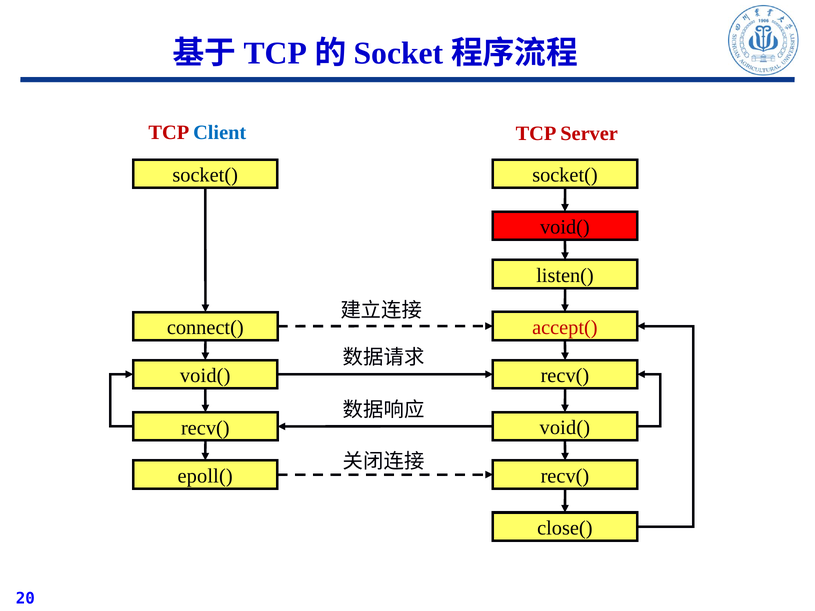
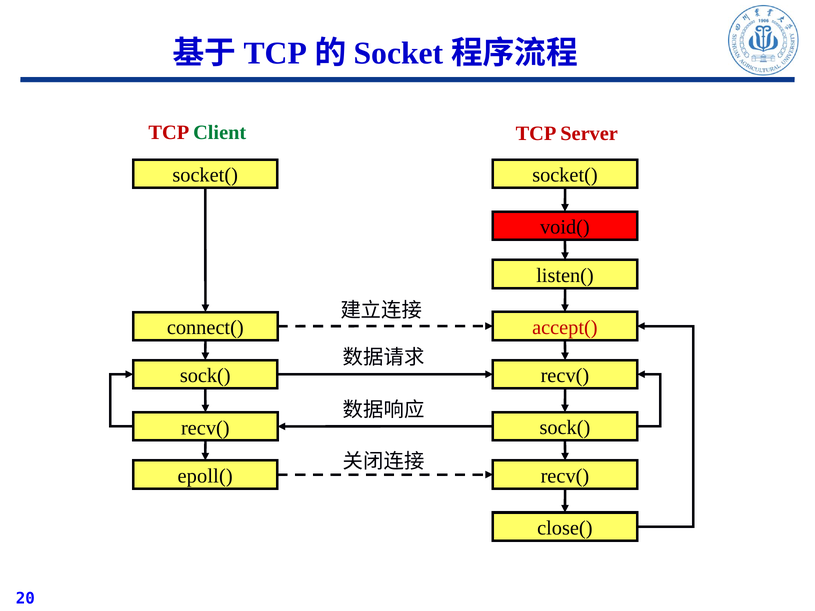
Client colour: blue -> green (220, 133)
void(: void( -> sock( (205, 376)
void(: void( -> sock( (565, 428)
